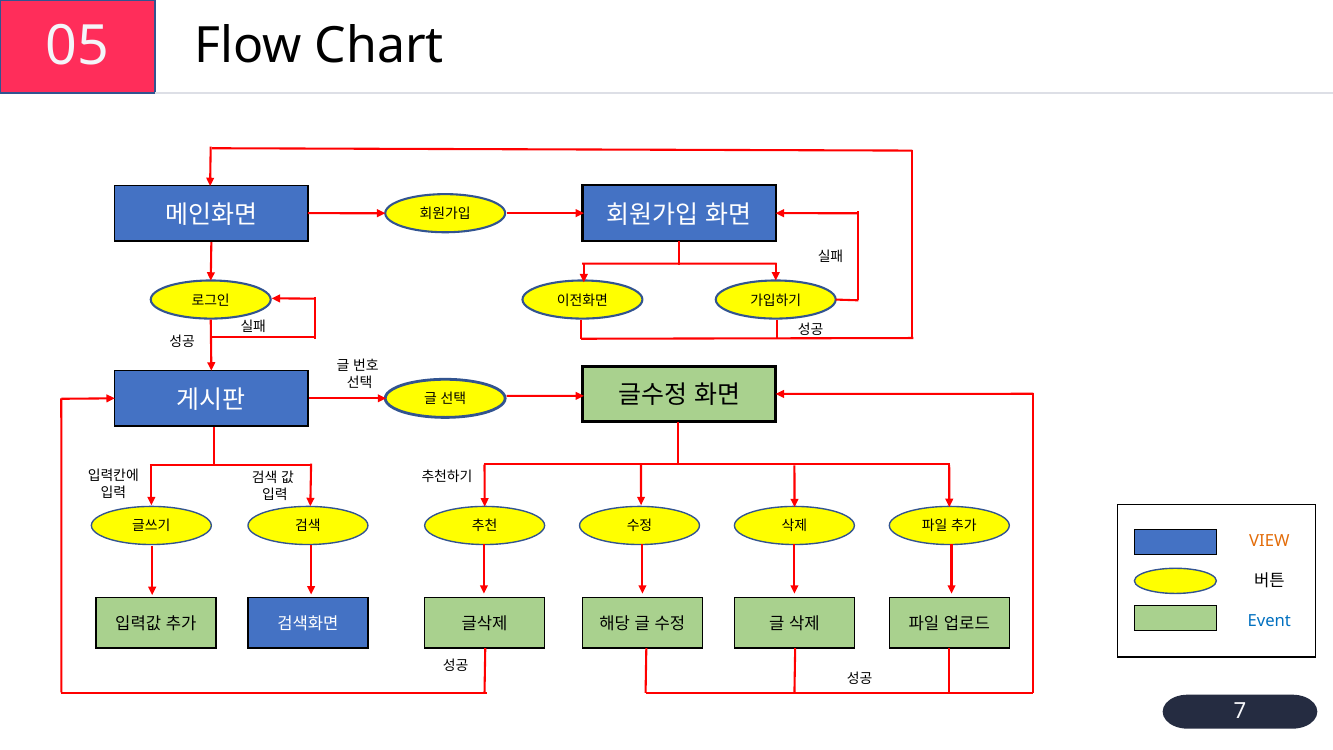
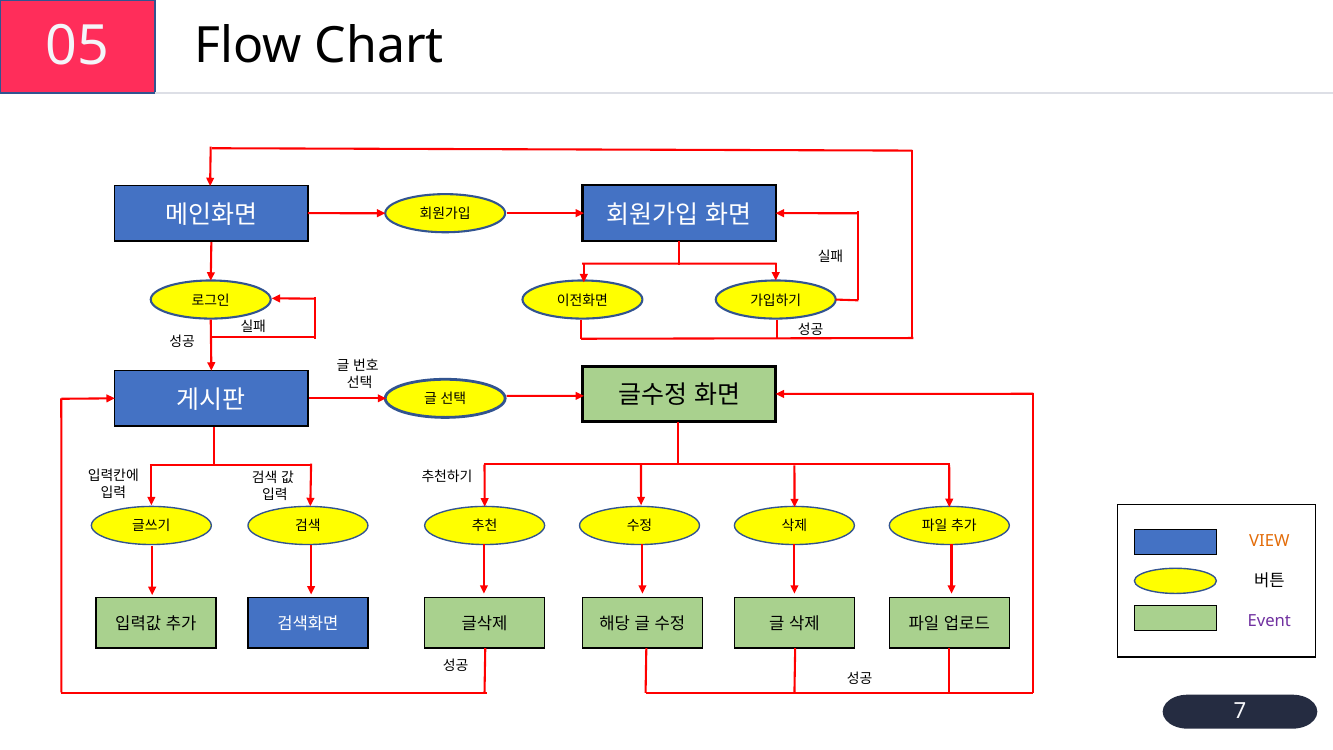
Event colour: blue -> purple (1269, 621)
